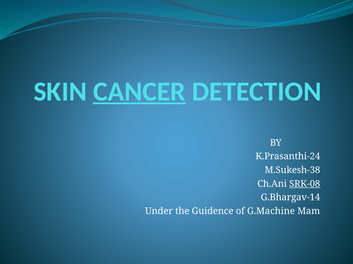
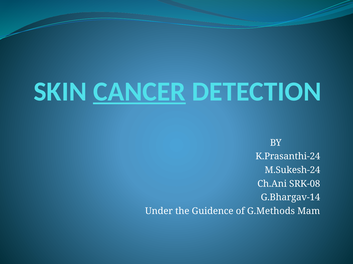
M.Sukesh-38: M.Sukesh-38 -> M.Sukesh-24 (292, 171)
SRK-08 underline: present -> none (305, 184)
G.Machine: G.Machine -> G.Methods (271, 212)
